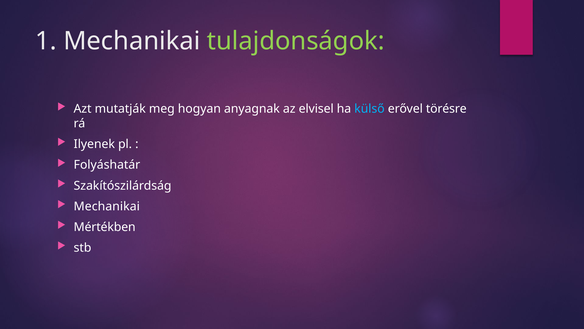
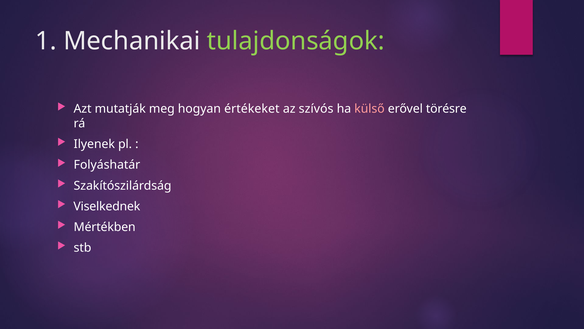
anyagnak: anyagnak -> értékeket (252, 109)
elvisel: elvisel -> szívós (316, 109)
külső colour: light blue -> pink (369, 109)
Mechanikai: Mechanikai -> Viselkednek (107, 206)
